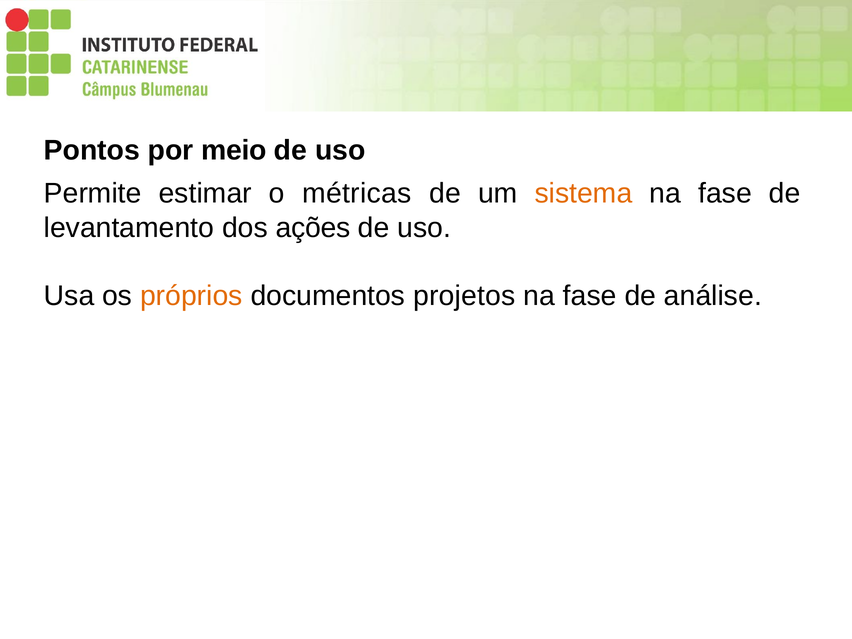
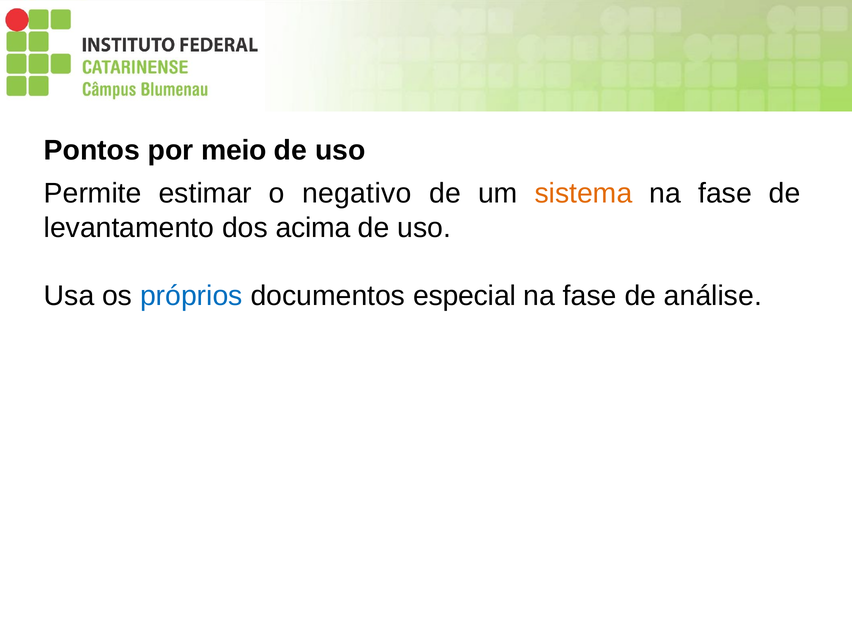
métricas: métricas -> negativo (357, 194)
ações: ações -> acima (313, 228)
próprios colour: orange -> blue (191, 296)
projetos: projetos -> especial (465, 296)
